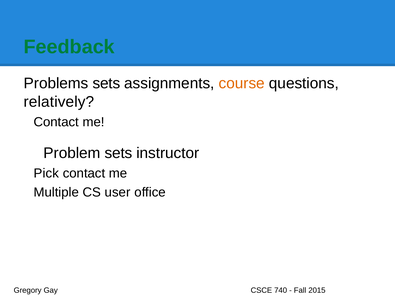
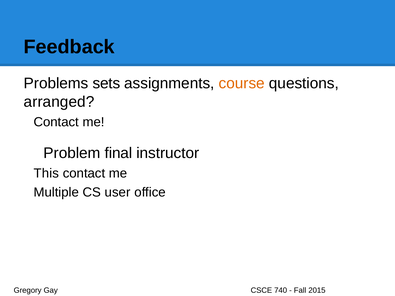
Feedback colour: green -> black (69, 47)
relatively: relatively -> arranged (59, 102)
Problem sets: sets -> final (118, 153)
Pick: Pick -> This (46, 173)
